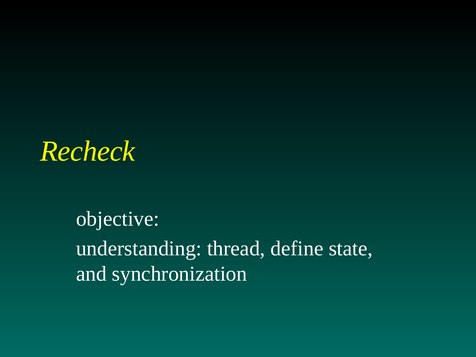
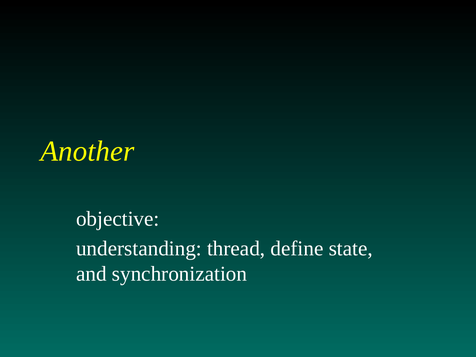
Recheck: Recheck -> Another (87, 151)
